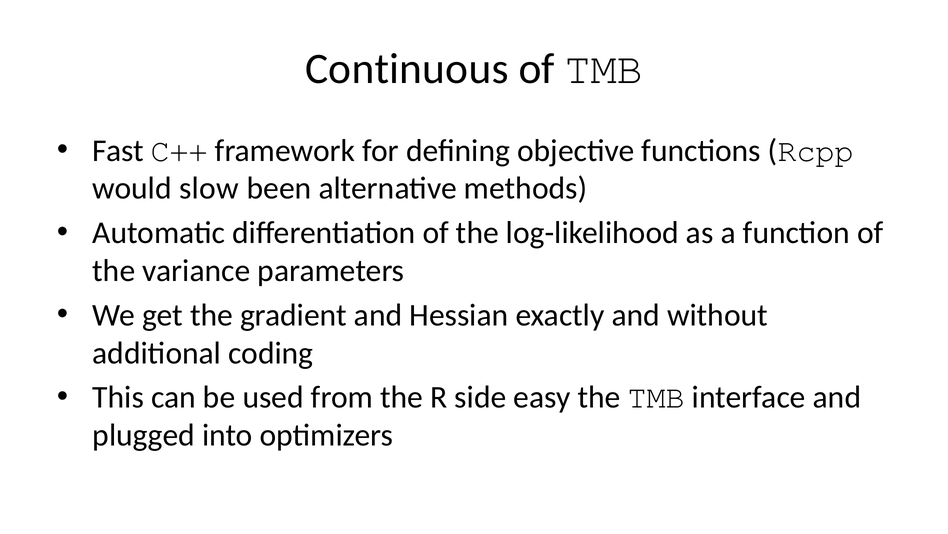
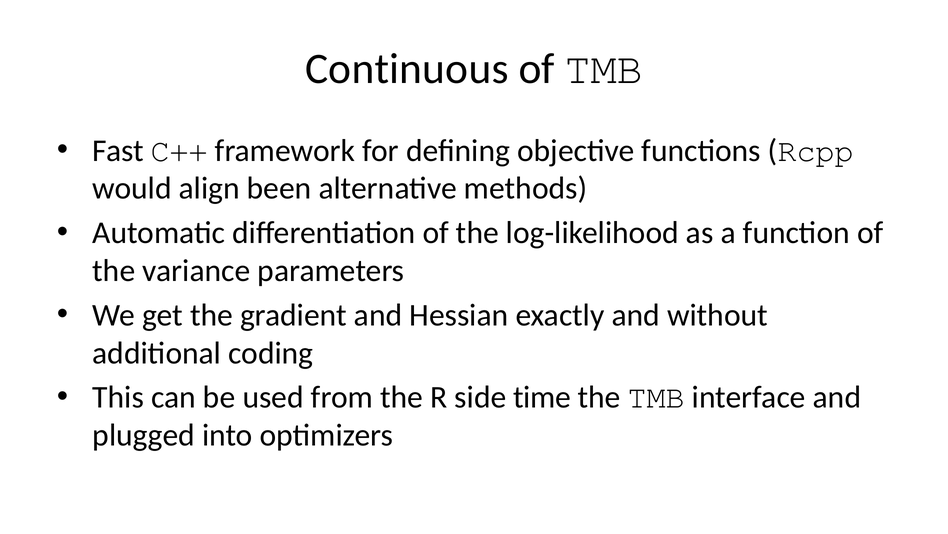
slow: slow -> align (209, 188)
easy: easy -> time (542, 397)
